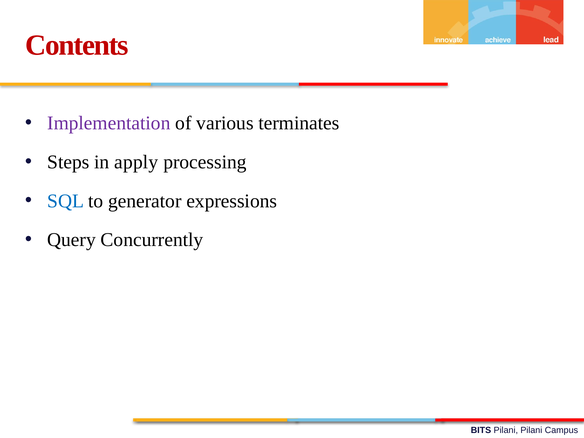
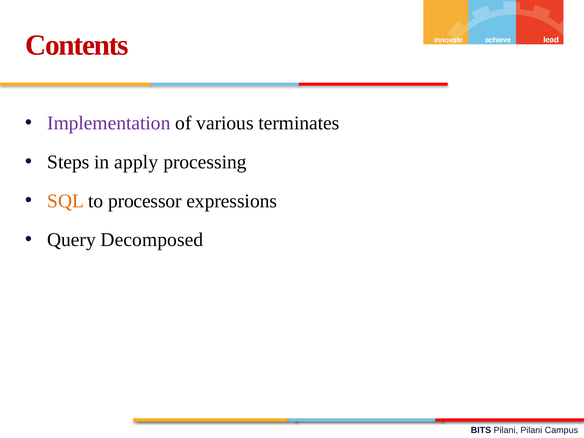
SQL colour: blue -> orange (66, 201)
generator: generator -> processor (145, 201)
Concurrently: Concurrently -> Decomposed (152, 240)
